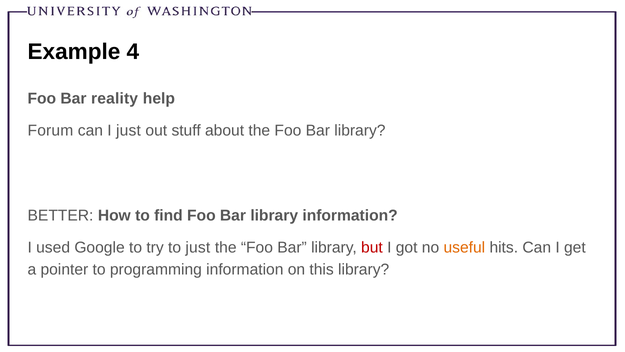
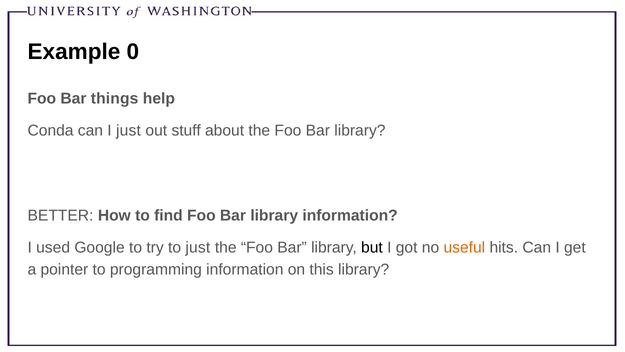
4: 4 -> 0 (133, 52)
reality: reality -> things (115, 98)
Forum: Forum -> Conda (51, 130)
but colour: red -> black (372, 248)
